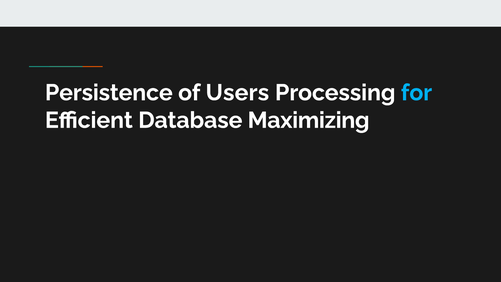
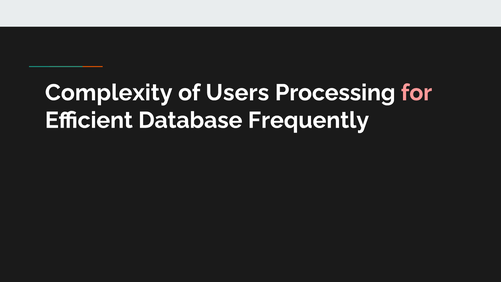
Persistence: Persistence -> Complexity (109, 93)
for colour: light blue -> pink (417, 93)
Maximizing: Maximizing -> Frequently (308, 120)
